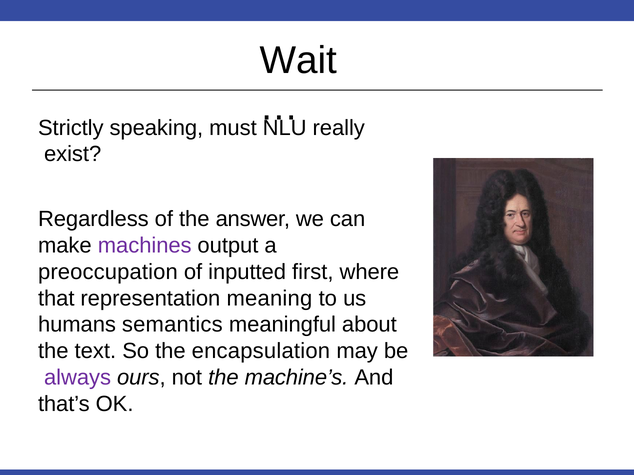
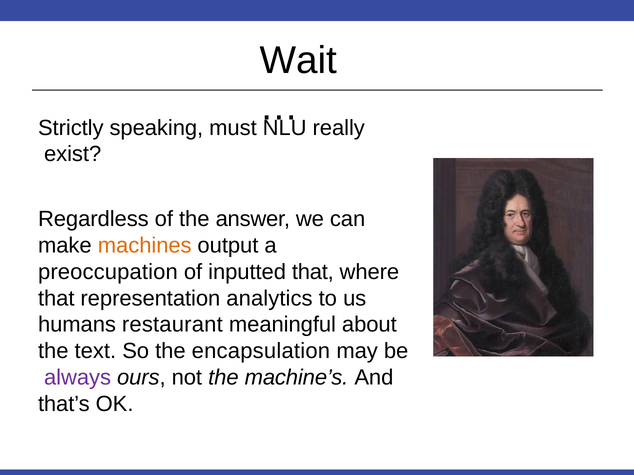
machines colour: purple -> orange (145, 246)
inputted first: first -> that (313, 272)
meaning: meaning -> analytics (269, 299)
semantics: semantics -> restaurant (172, 325)
